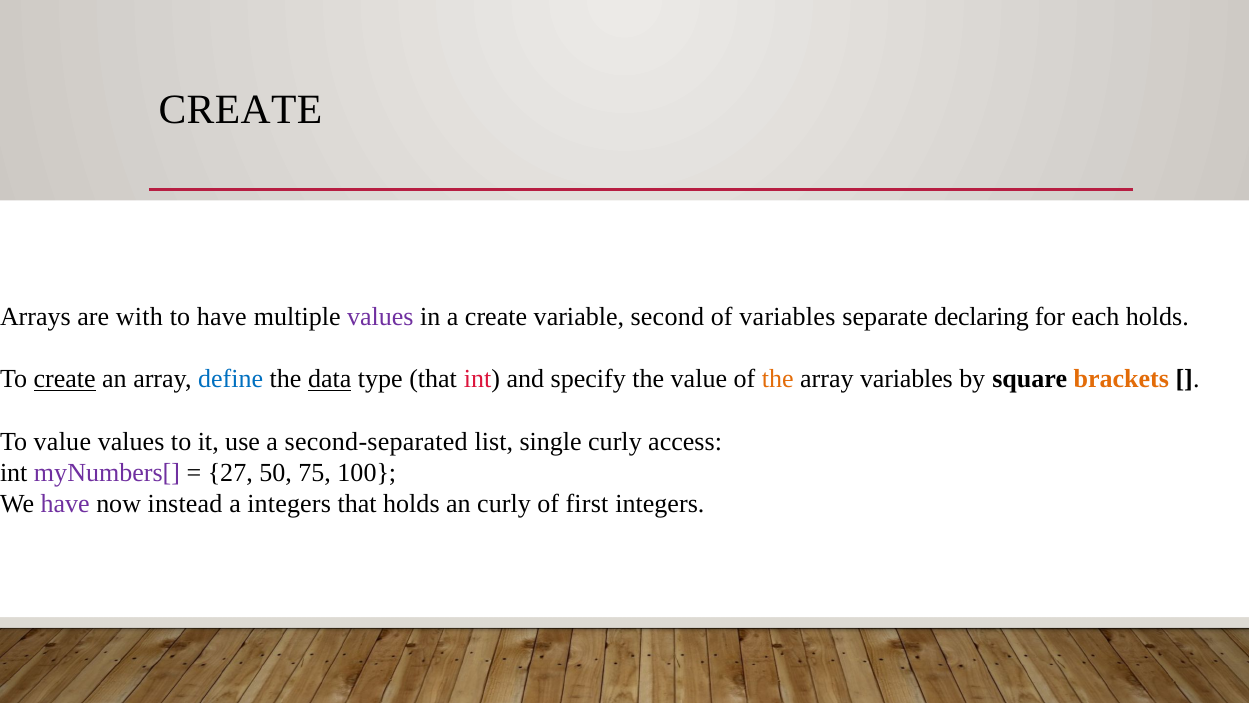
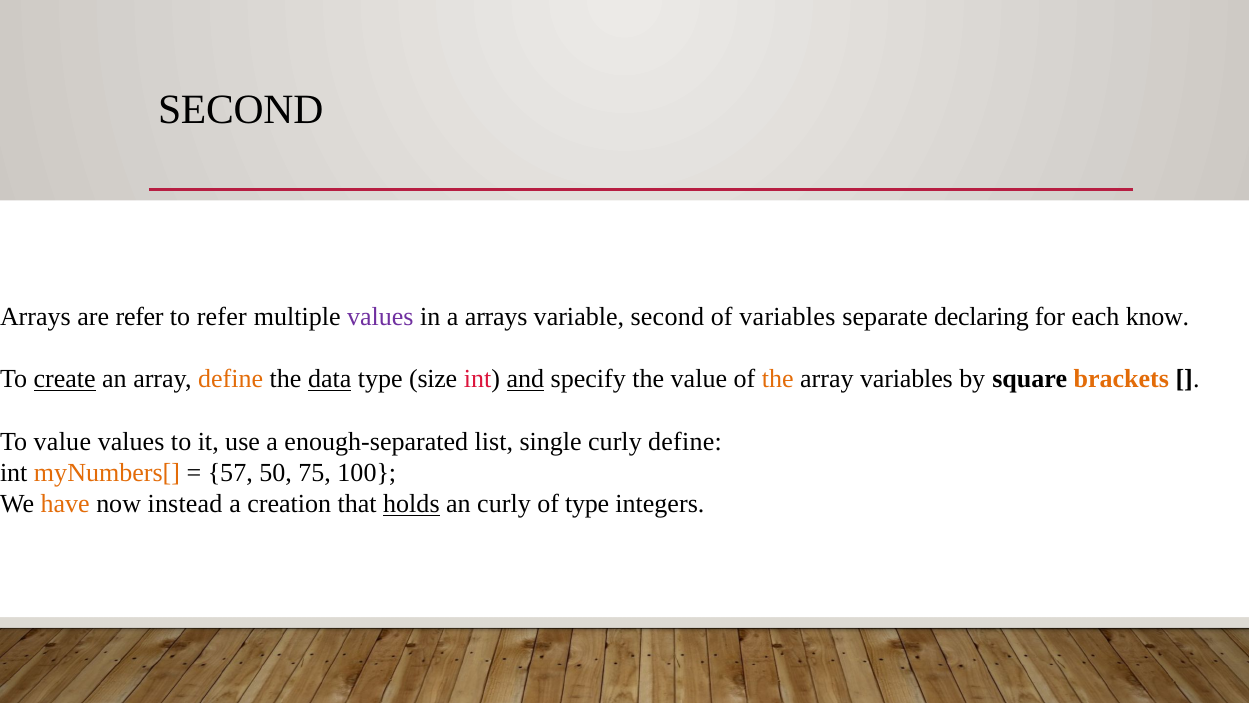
CREATE: CREATE -> SECOND (241, 109)
are with: with -> refer (140, 317)
to have: have -> refer (222, 317)
a create: create -> arrays (496, 317)
each holds: holds -> know (1157, 317)
define colour: blue -> orange (231, 379)
type that: that -> size (433, 379)
and underline: none -> present (525, 379)
second-separated: second-separated -> enough-separated (376, 442)
curly access: access -> define (685, 442)
myNumbers[ colour: purple -> orange (107, 473)
27: 27 -> 57 (230, 473)
have colour: purple -> orange (65, 504)
a integers: integers -> creation (289, 504)
holds underline: none -> present (411, 504)
of first: first -> type (587, 504)
